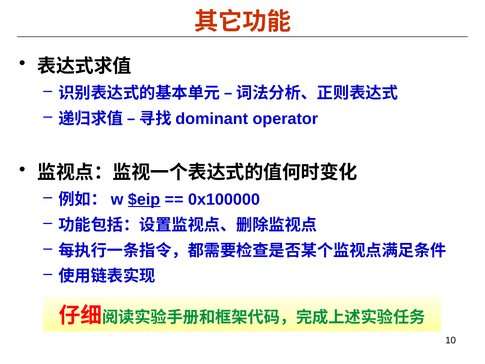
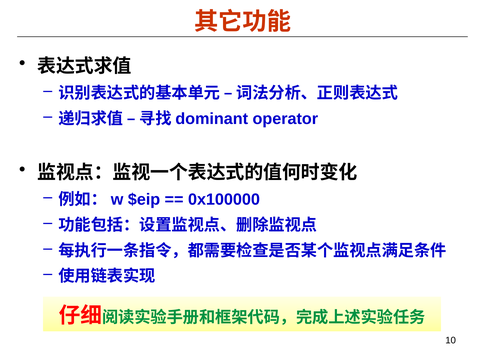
$eip underline: present -> none (144, 199)
